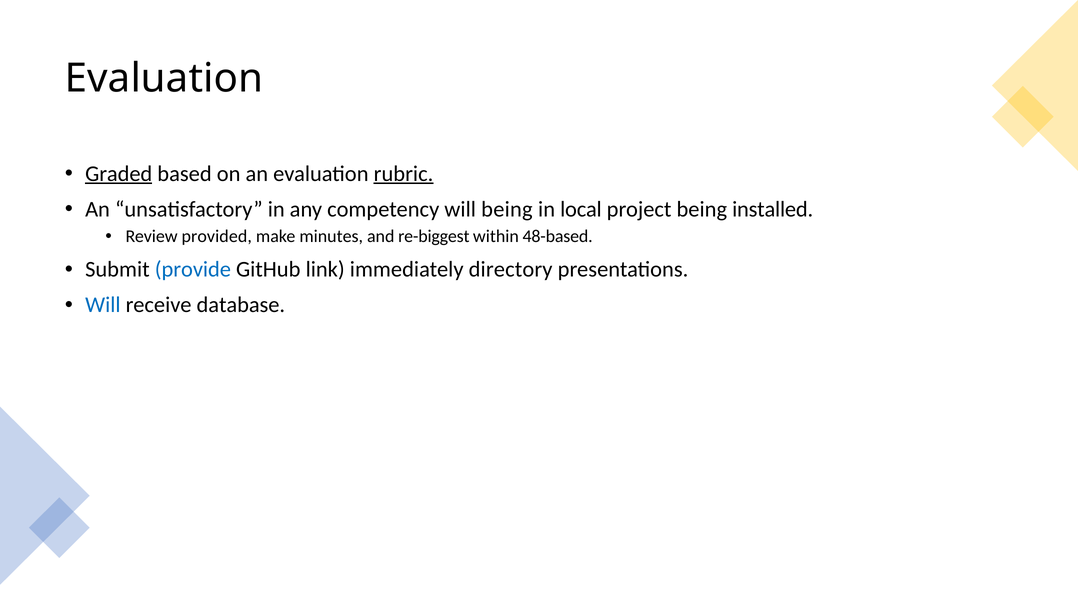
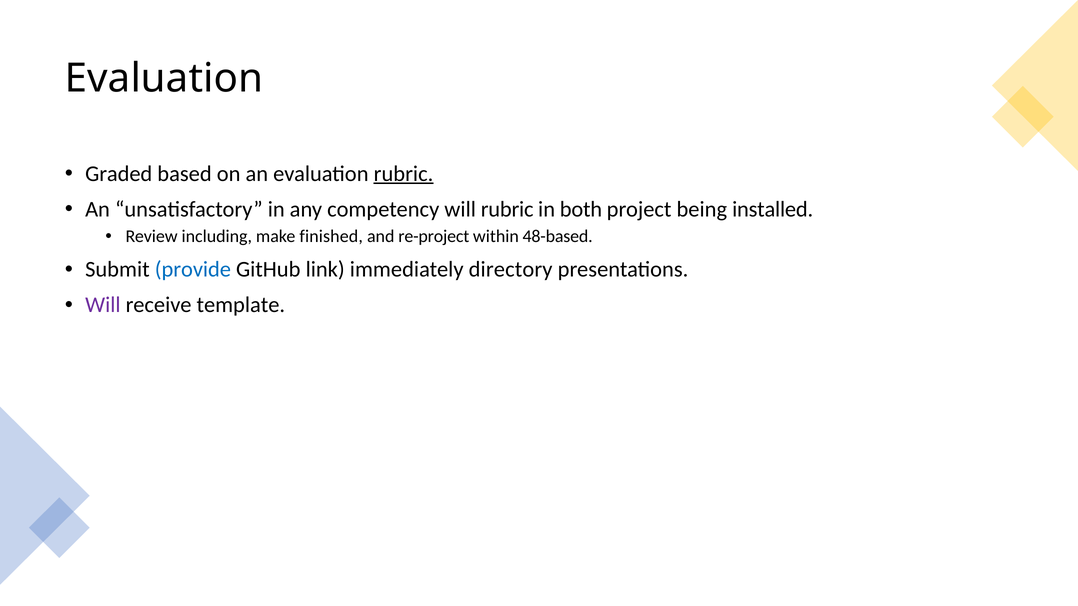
Graded underline: present -> none (119, 174)
will being: being -> rubric (507, 209)
local: local -> both (581, 209)
provided: provided -> including (217, 237)
minutes: minutes -> finished (331, 237)
re-biggest: re-biggest -> re-project (434, 237)
Will colour: blue -> purple (103, 305)
database: database -> template (241, 305)
